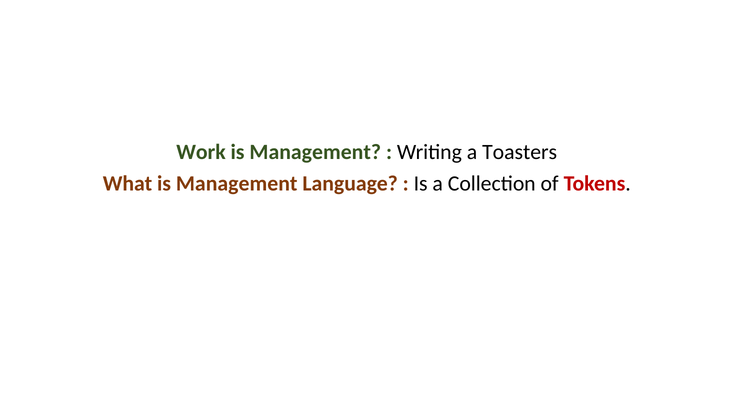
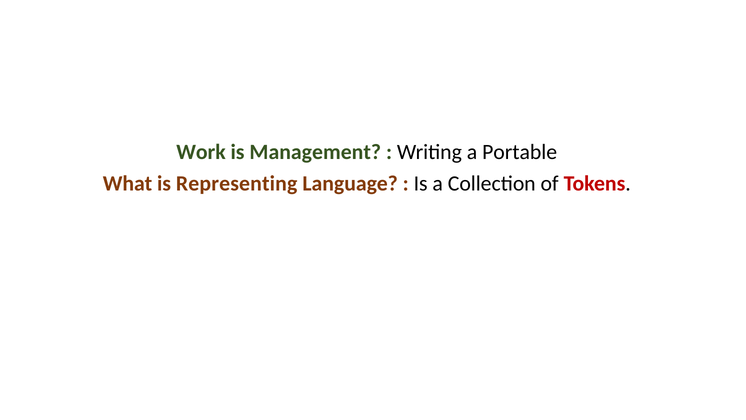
Toasters: Toasters -> Portable (520, 152)
What is Management: Management -> Representing (237, 183)
